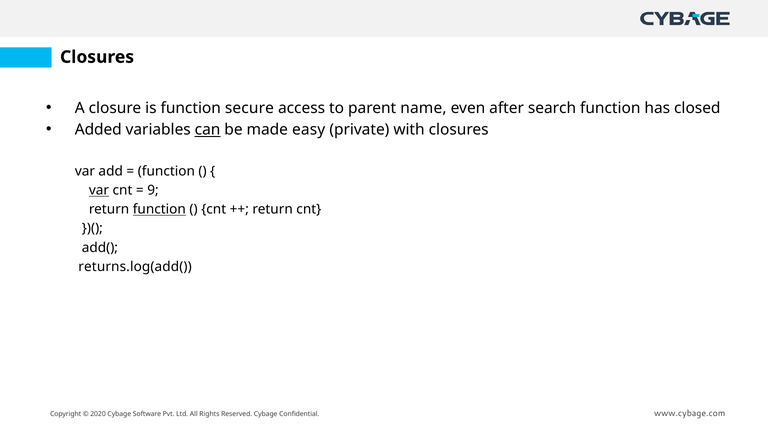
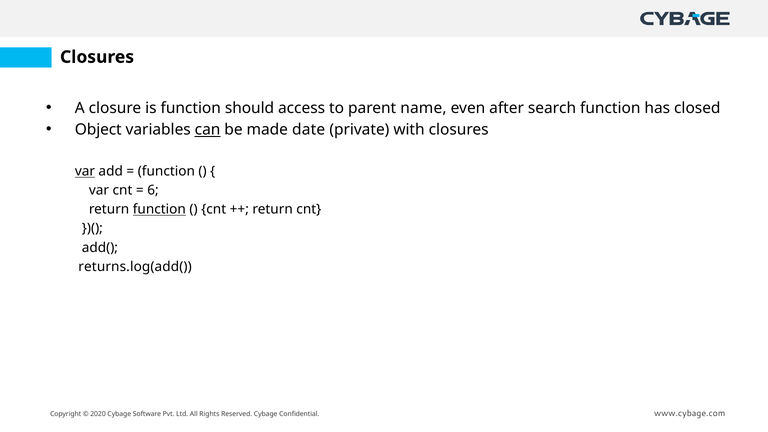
secure: secure -> should (250, 108)
Added: Added -> Object (98, 130)
easy: easy -> date (309, 130)
var underline: none -> present (85, 171)
var underline: present -> none (99, 190)
9: 9 -> 6 (153, 190)
